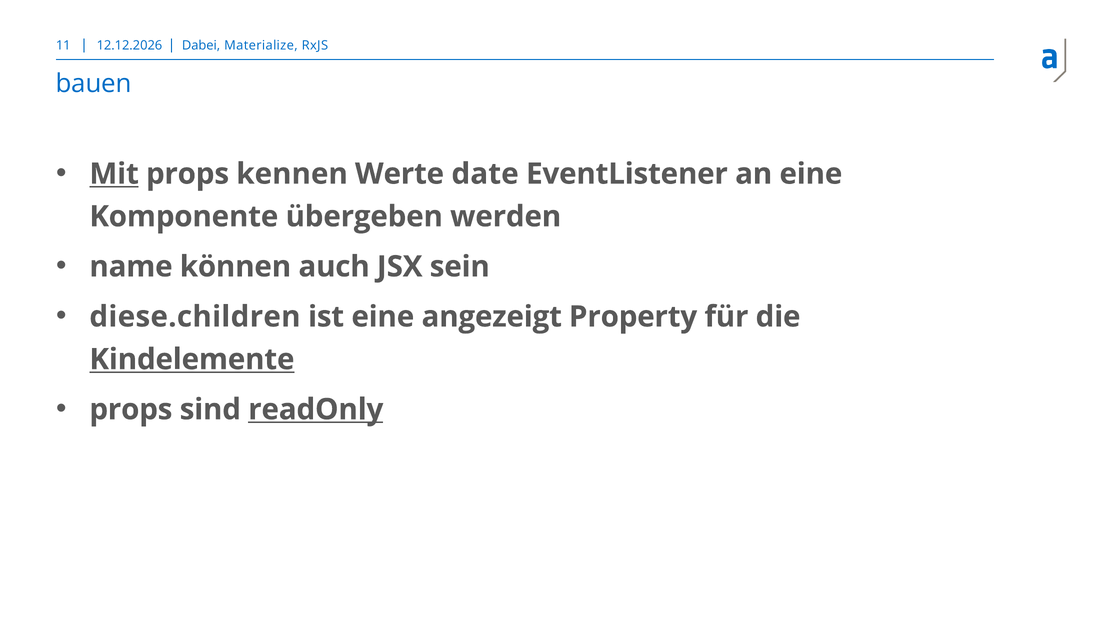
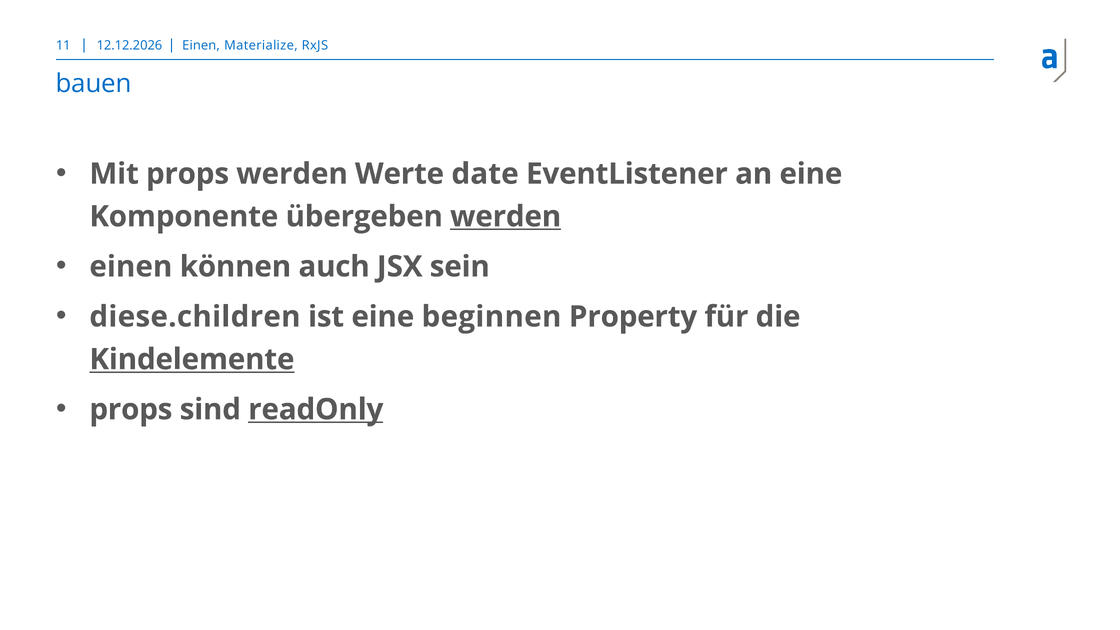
Dabei: Dabei -> Einen (201, 45)
Mit underline: present -> none (114, 174)
props kennen: kennen -> werden (292, 174)
werden underline: none -> present (506, 217)
name: name -> einen (131, 267)
angezeigt: angezeigt -> beginnen (491, 317)
